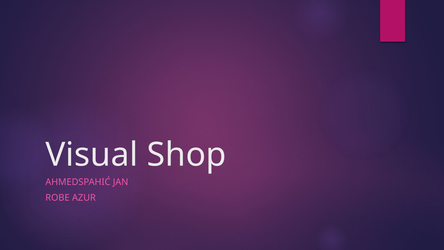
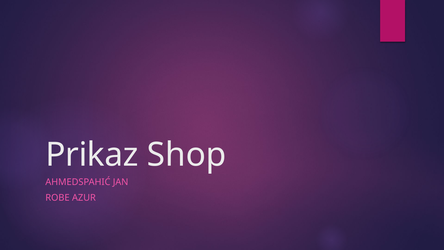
Visual: Visual -> Prikaz (92, 155)
